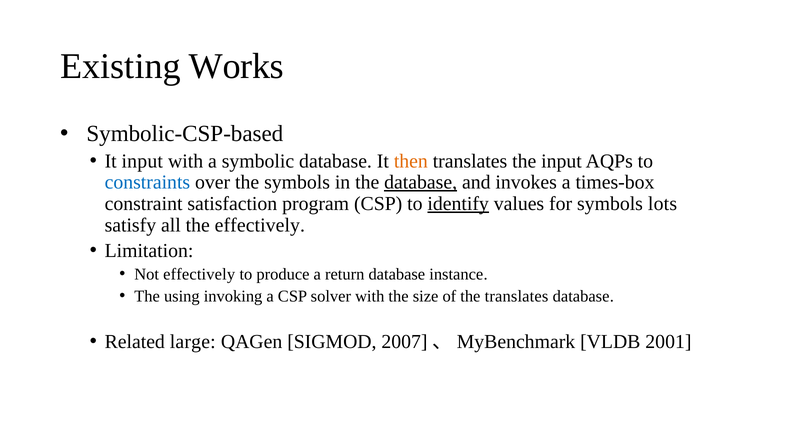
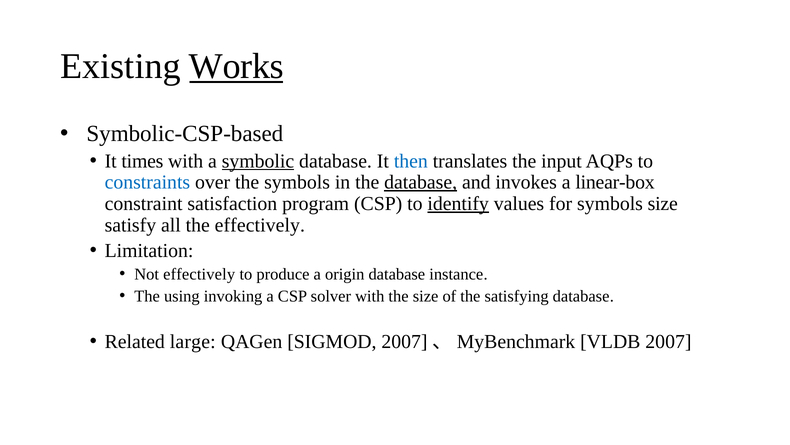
Works underline: none -> present (236, 66)
It input: input -> times (142, 161)
symbolic underline: none -> present (258, 161)
then colour: orange -> blue (411, 161)
times-box: times-box -> linear-box (615, 182)
symbols lots: lots -> size (663, 203)
return: return -> origin (345, 274)
the translates: translates -> satisfying (517, 296)
2001: 2001 -> 2007 (668, 341)
